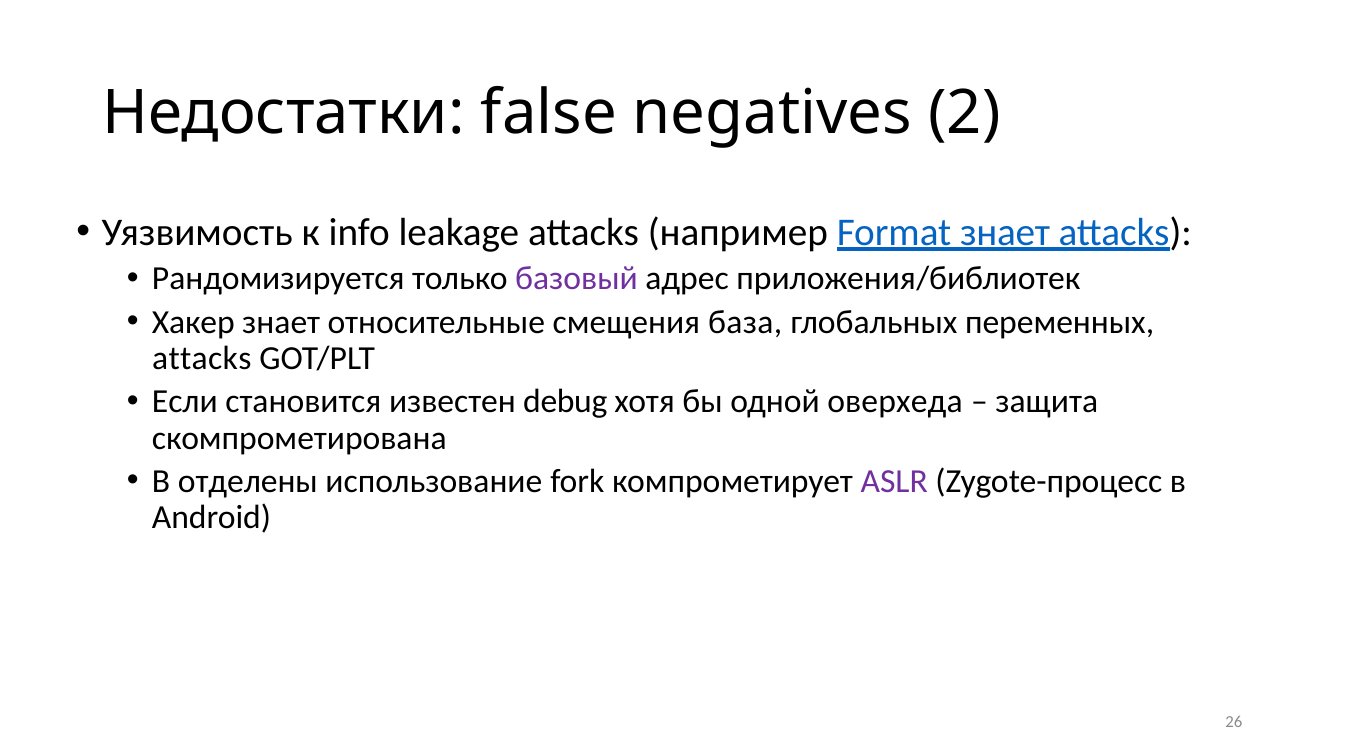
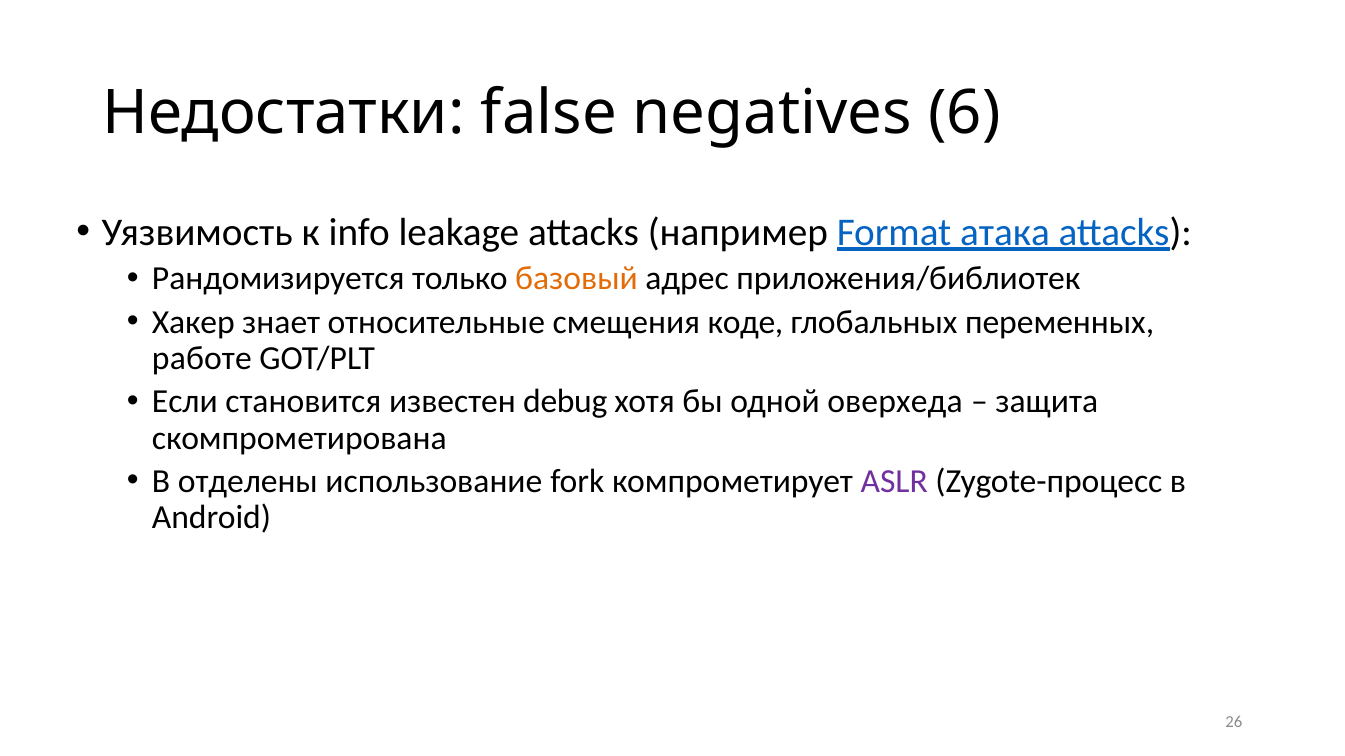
2: 2 -> 6 (964, 113)
Format знает: знает -> атака (1005, 233)
базовый colour: purple -> orange (577, 279)
база: база -> коде (745, 322)
attacks: attacks -> работе (202, 359)
